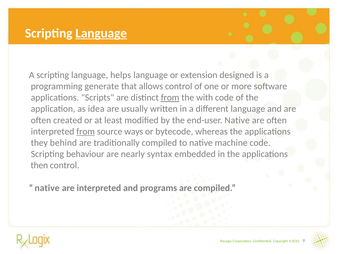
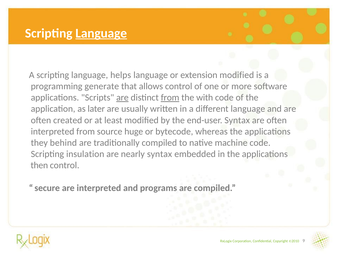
extension designed: designed -> modified (237, 75)
are underline: none -> present (122, 97)
idea: idea -> later (96, 109)
end-user Native: Native -> Syntax (237, 120)
from underline: present -> none (86, 131)
ways: ways -> huge (134, 131)
behaviour: behaviour -> insulation (85, 154)
native: native -> secure (47, 188)
